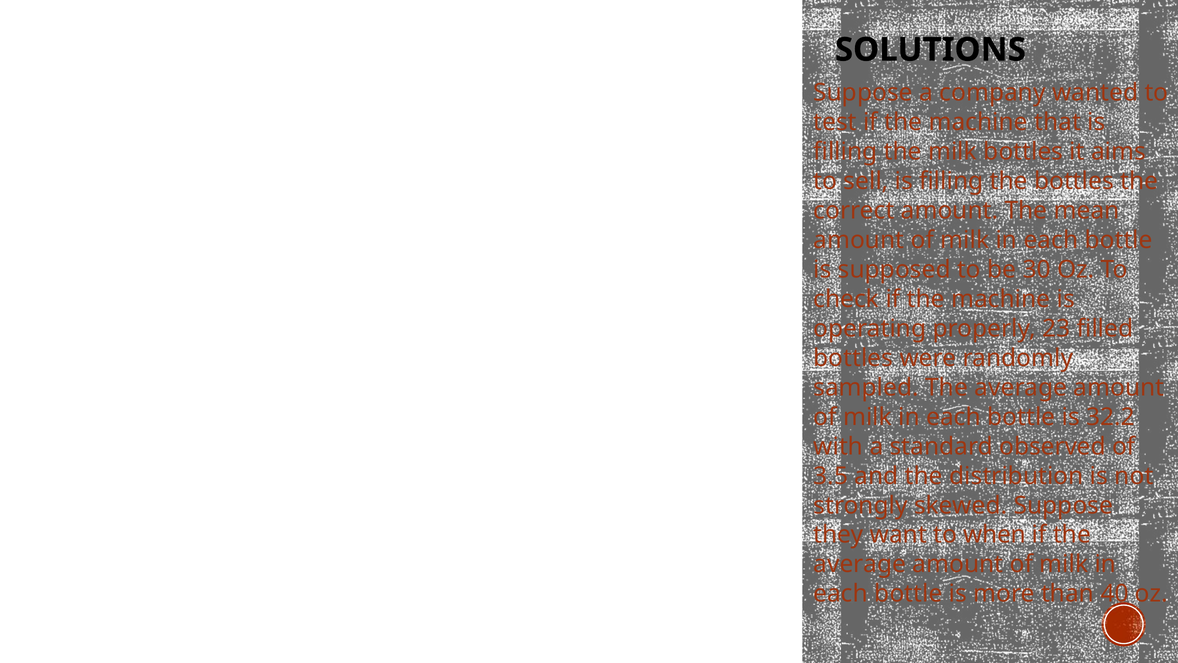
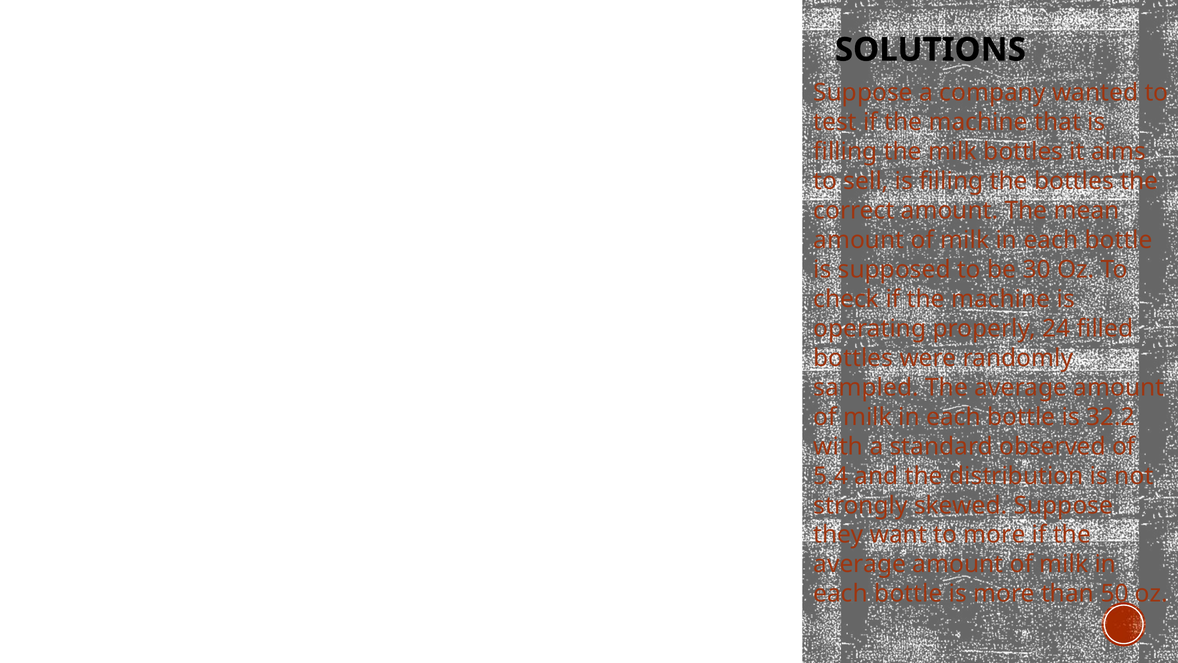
23: 23 -> 24 (1056, 328)
3.5: 3.5 -> 5.4 (831, 476)
to when: when -> more (994, 535)
40: 40 -> 50 (1115, 594)
